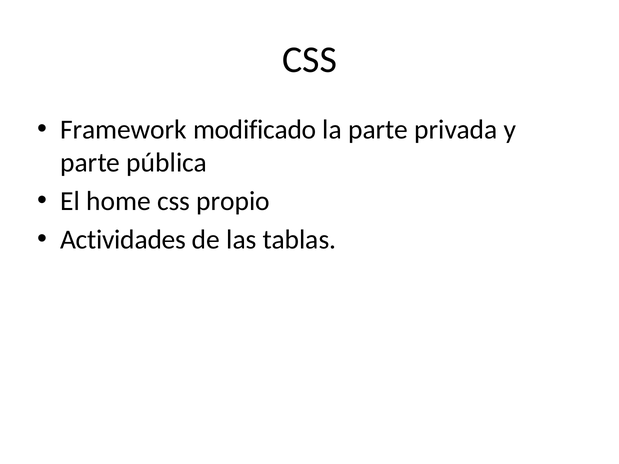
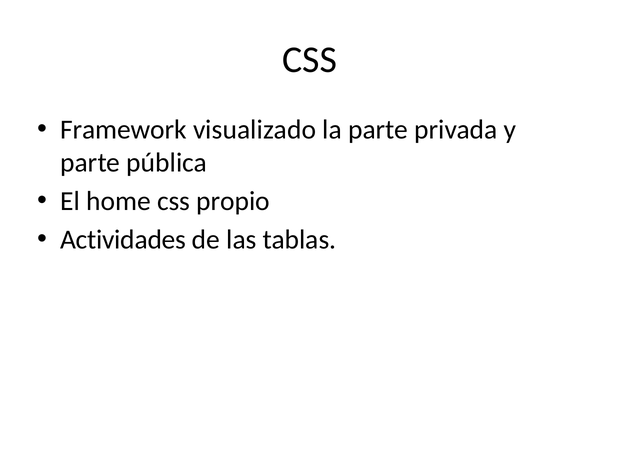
modificado: modificado -> visualizado (255, 130)
